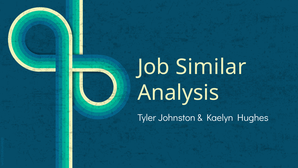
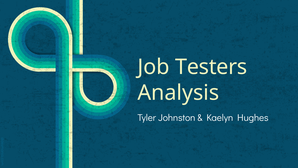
Similar: Similar -> Testers (211, 67)
